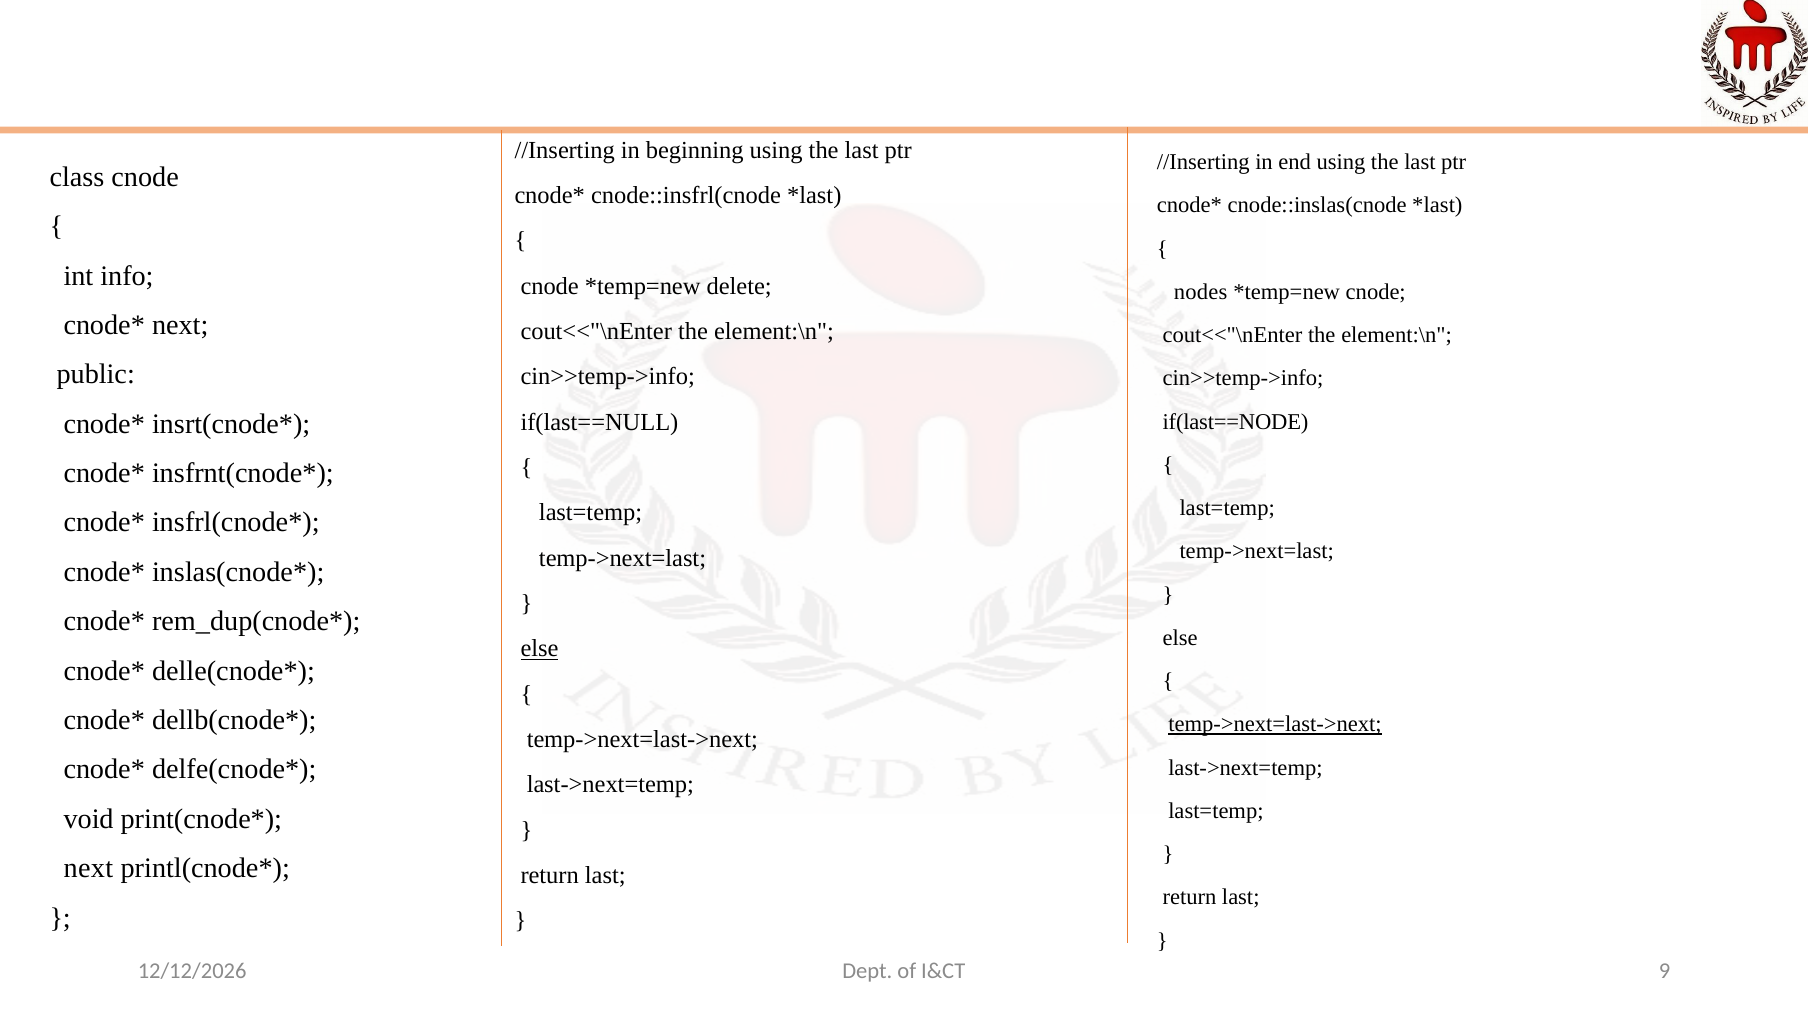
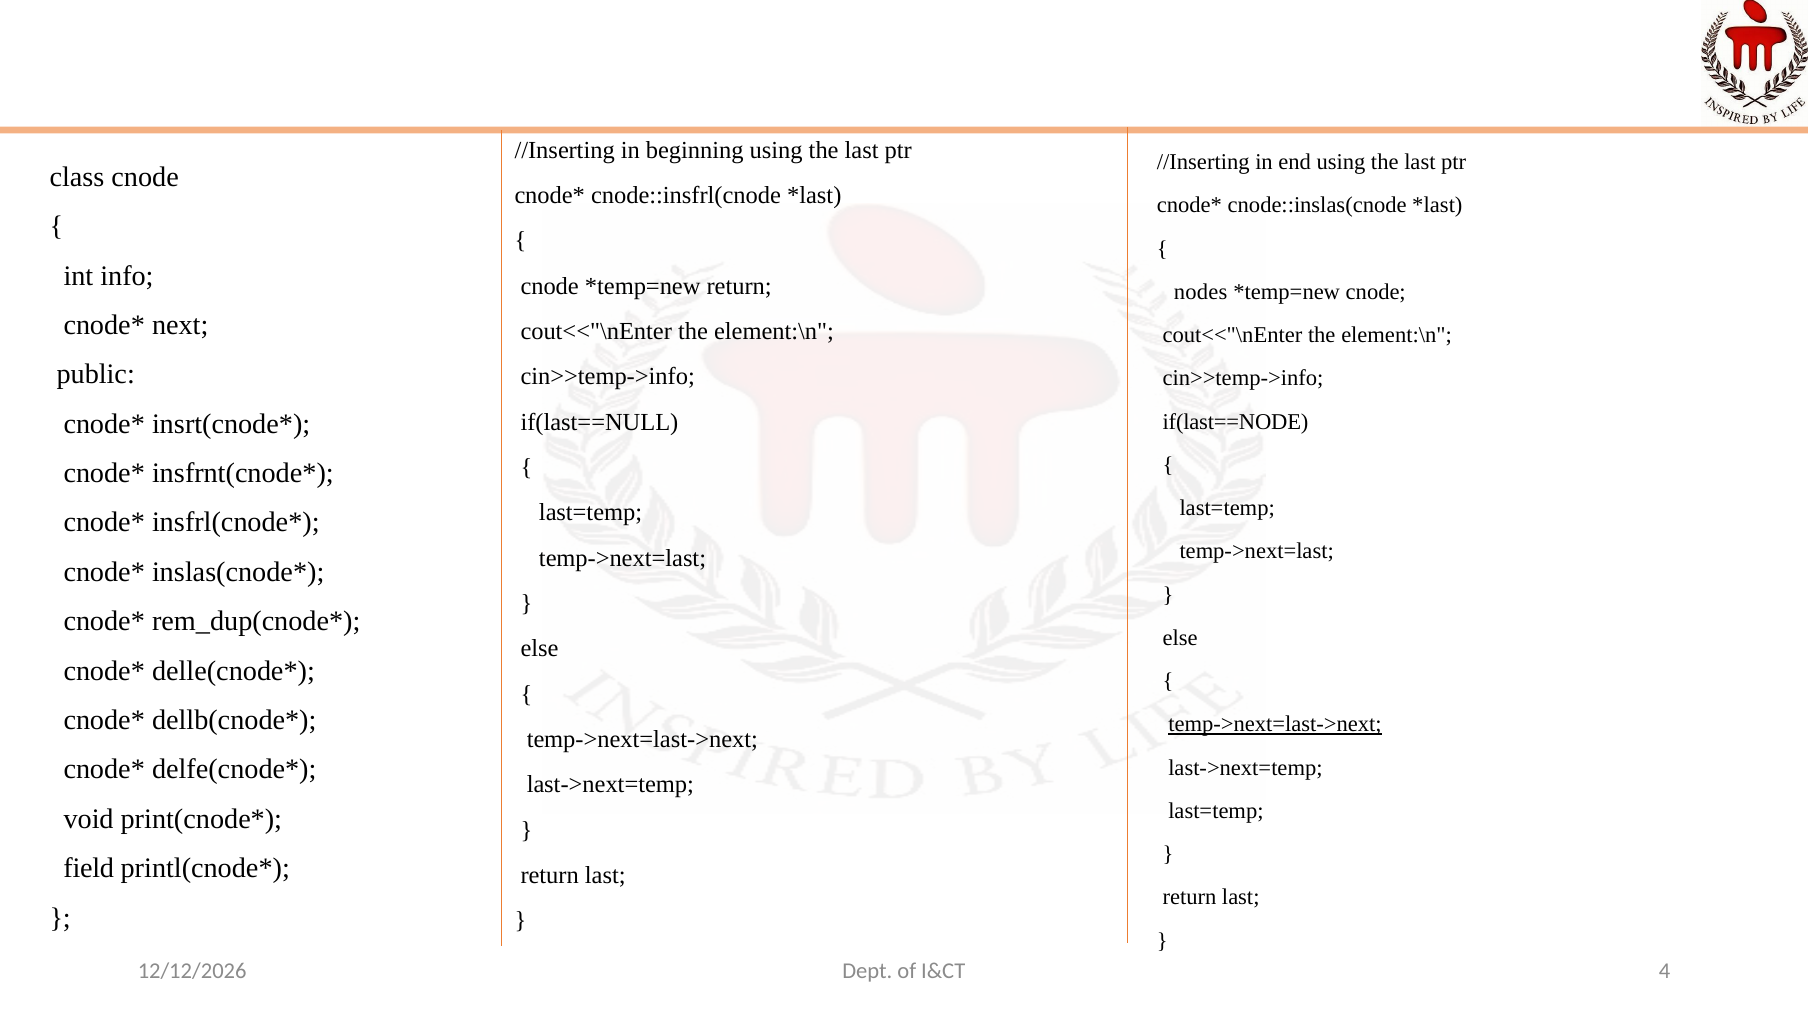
delete: delete -> return (739, 286)
else underline: present -> none (540, 649)
next: next -> field (89, 868)
9: 9 -> 4 (1665, 971)
